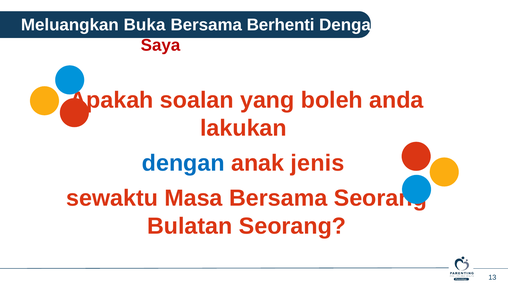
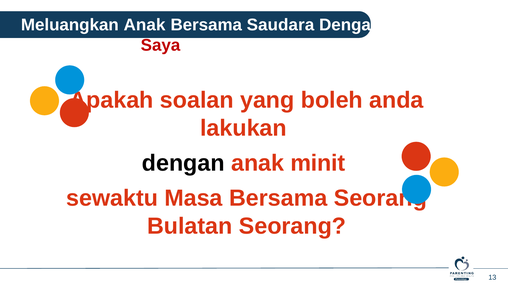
Meluangkan Buka: Buka -> Anak (145, 25)
Berhenti: Berhenti -> Saudara (280, 25)
dengan colour: blue -> black (183, 163)
jenis: jenis -> minit (318, 163)
